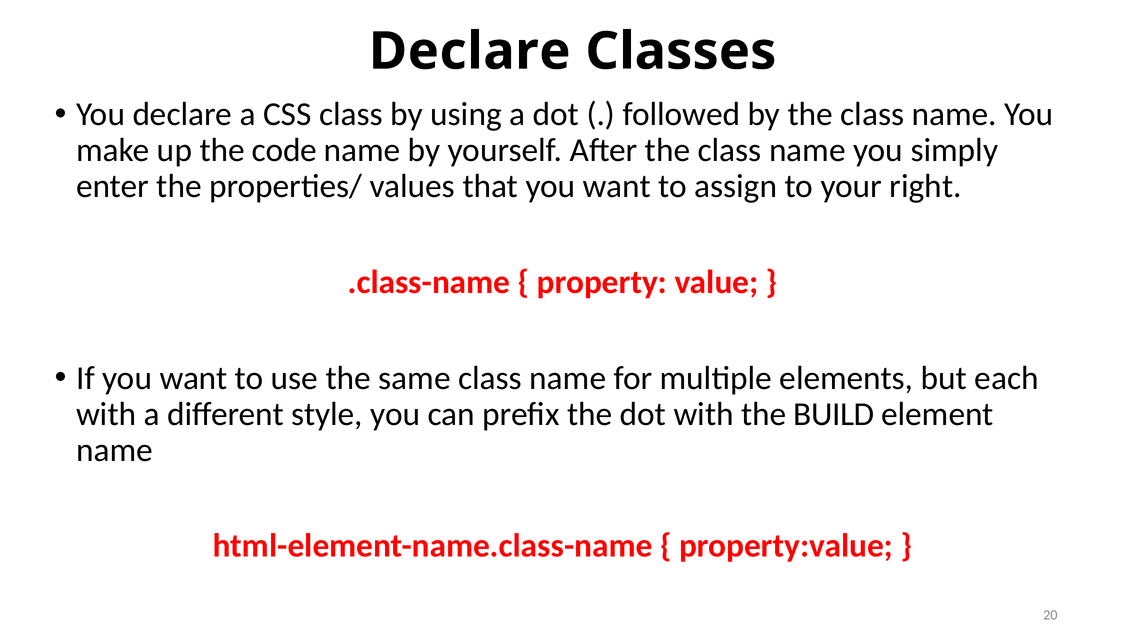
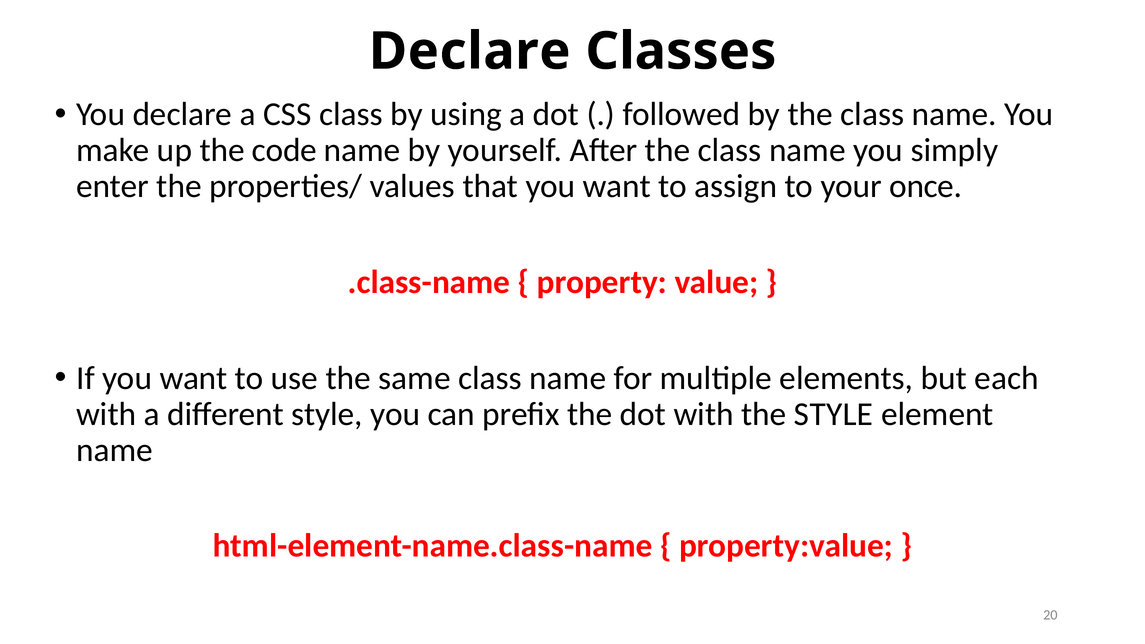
right: right -> once (926, 186)
the BUILD: BUILD -> STYLE (834, 414)
